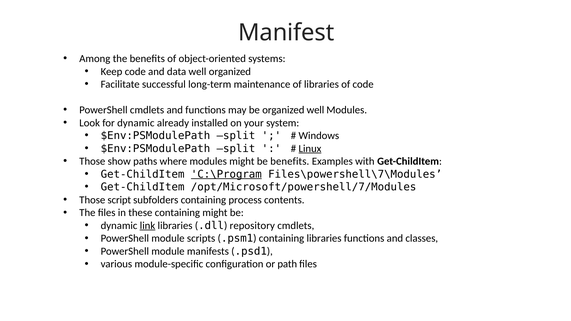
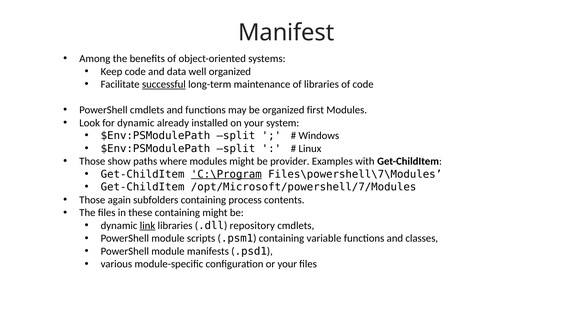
successful underline: none -> present (164, 84)
organized well: well -> first (315, 110)
Linux underline: present -> none (310, 149)
be benefits: benefits -> provider (290, 161)
script: script -> again (119, 200)
containing libraries: libraries -> variable (324, 239)
or path: path -> your (287, 264)
